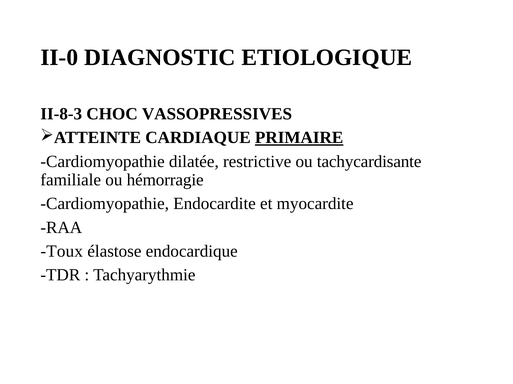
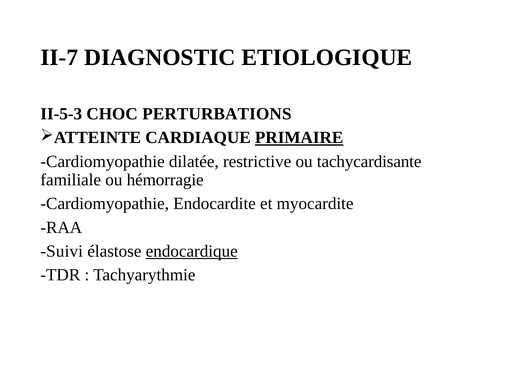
II-0: II-0 -> II-7 (59, 58)
II-8-3: II-8-3 -> II-5-3 (61, 114)
VASSOPRESSIVES: VASSOPRESSIVES -> PERTURBATIONS (217, 114)
Toux: Toux -> Suivi (62, 252)
endocardique underline: none -> present (192, 252)
